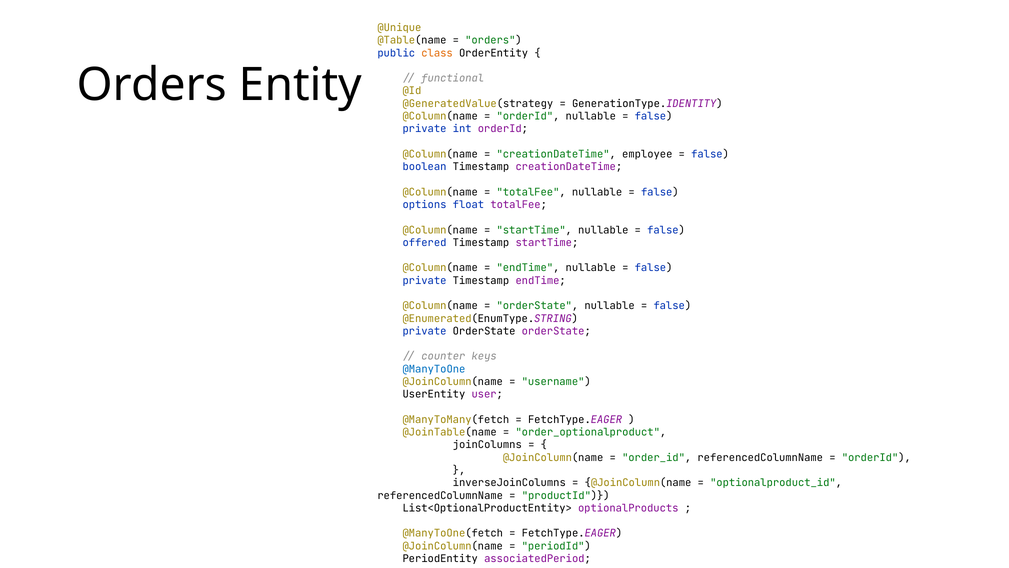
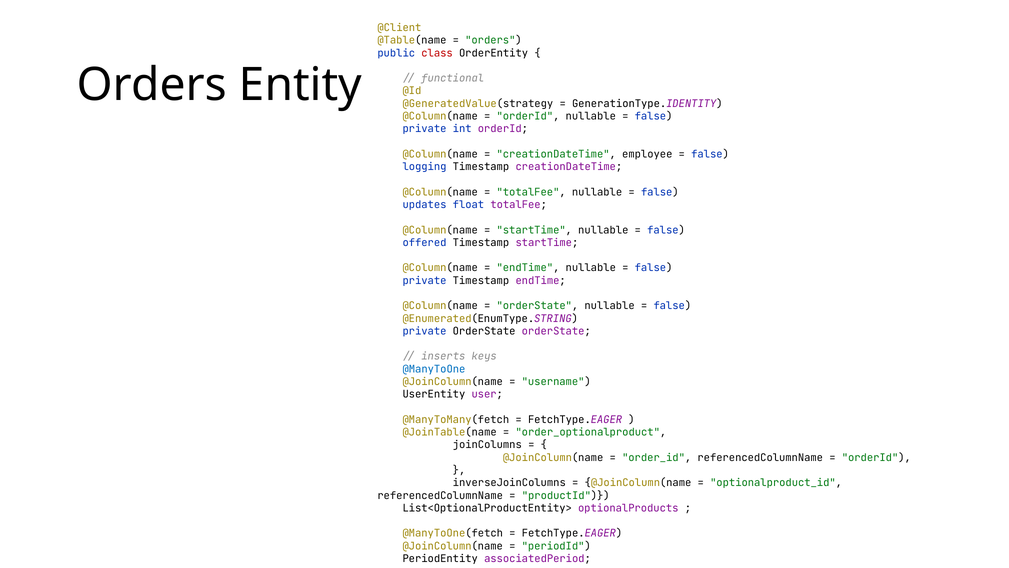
@Unique: @Unique -> @Client (399, 28)
class colour: orange -> red (437, 53)
boolean: boolean -> logging (425, 167)
options: options -> updates (425, 205)
counter: counter -> inserts (443, 356)
